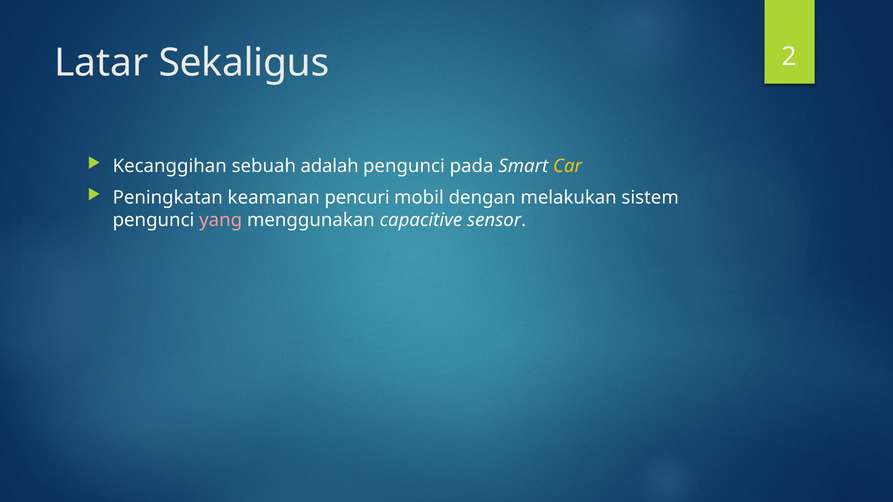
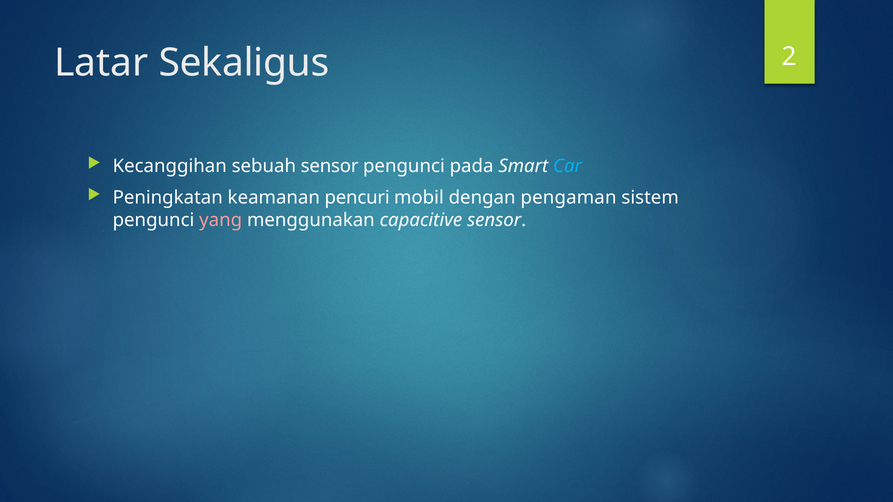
sebuah adalah: adalah -> sensor (330, 166)
Car colour: yellow -> light blue (568, 166)
melakukan: melakukan -> pengaman (569, 198)
